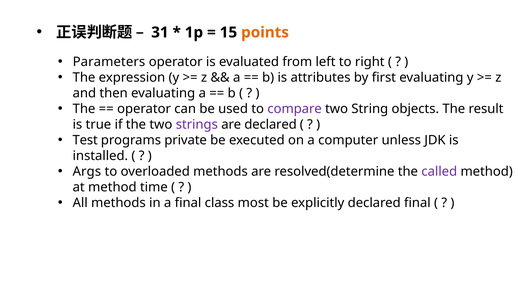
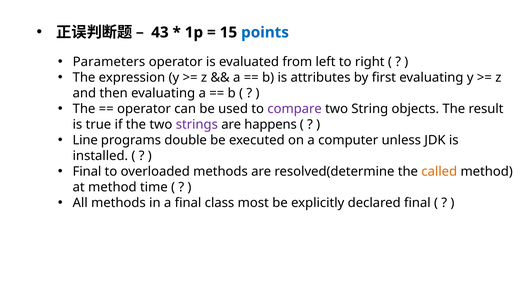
31: 31 -> 43 (160, 32)
points colour: orange -> blue (265, 32)
are declared: declared -> happens (271, 125)
Test: Test -> Line (85, 140)
private: private -> double (186, 140)
Args: Args -> Final (87, 172)
called colour: purple -> orange (439, 172)
